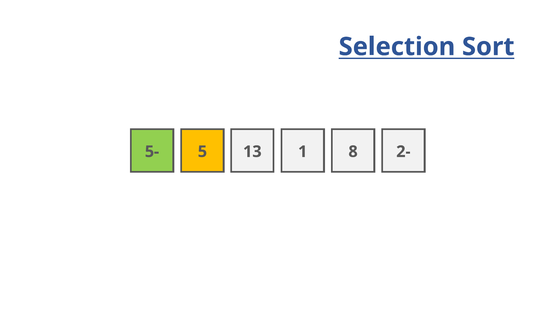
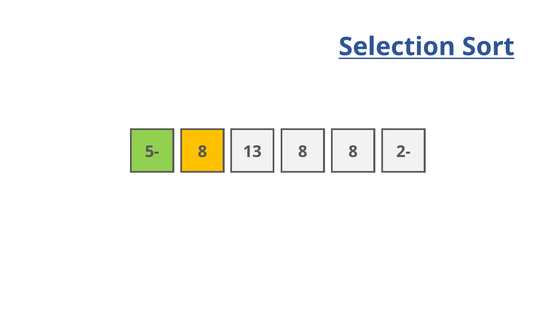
5 5: 5 -> 8 (202, 152)
13 1: 1 -> 8 (303, 152)
